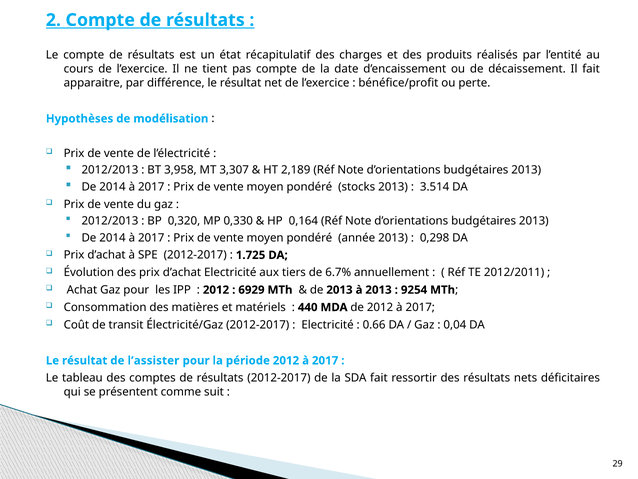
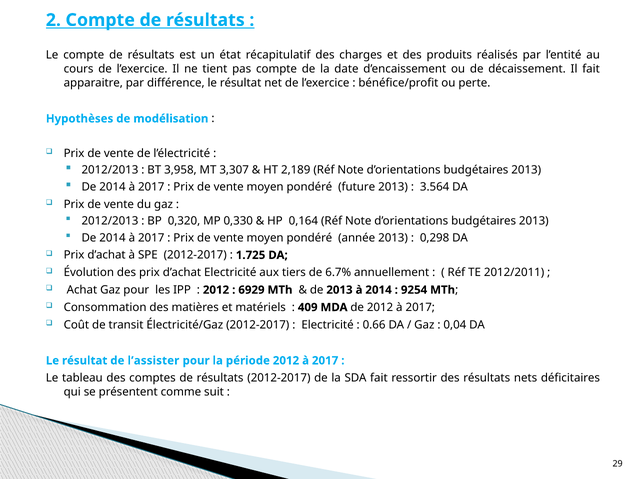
stocks: stocks -> future (357, 187)
3.514: 3.514 -> 3.564 (435, 187)
à 2013: 2013 -> 2014 (379, 290)
440: 440 -> 409 (308, 307)
